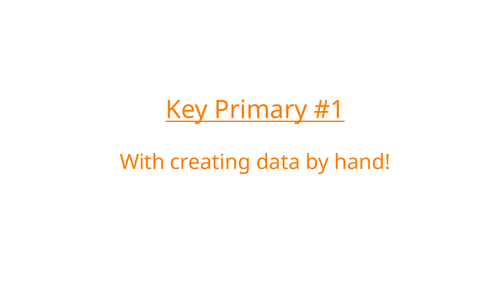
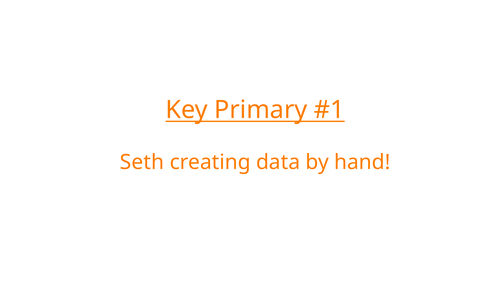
With: With -> Seth (142, 162)
